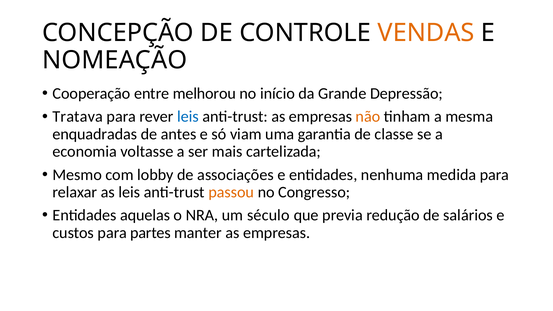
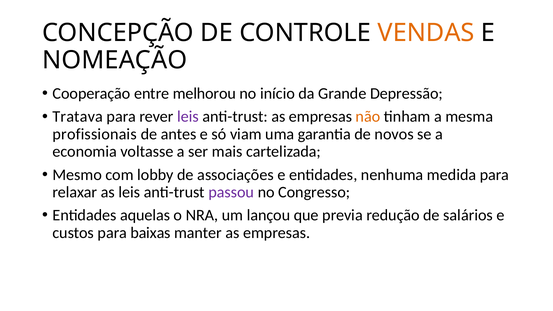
leis colour: blue -> purple (188, 117)
enquadradas: enquadradas -> profissionais (95, 134)
classe: classe -> novos (394, 134)
passou colour: orange -> purple (231, 192)
século: século -> lançou (268, 215)
partes: partes -> baixas (150, 233)
